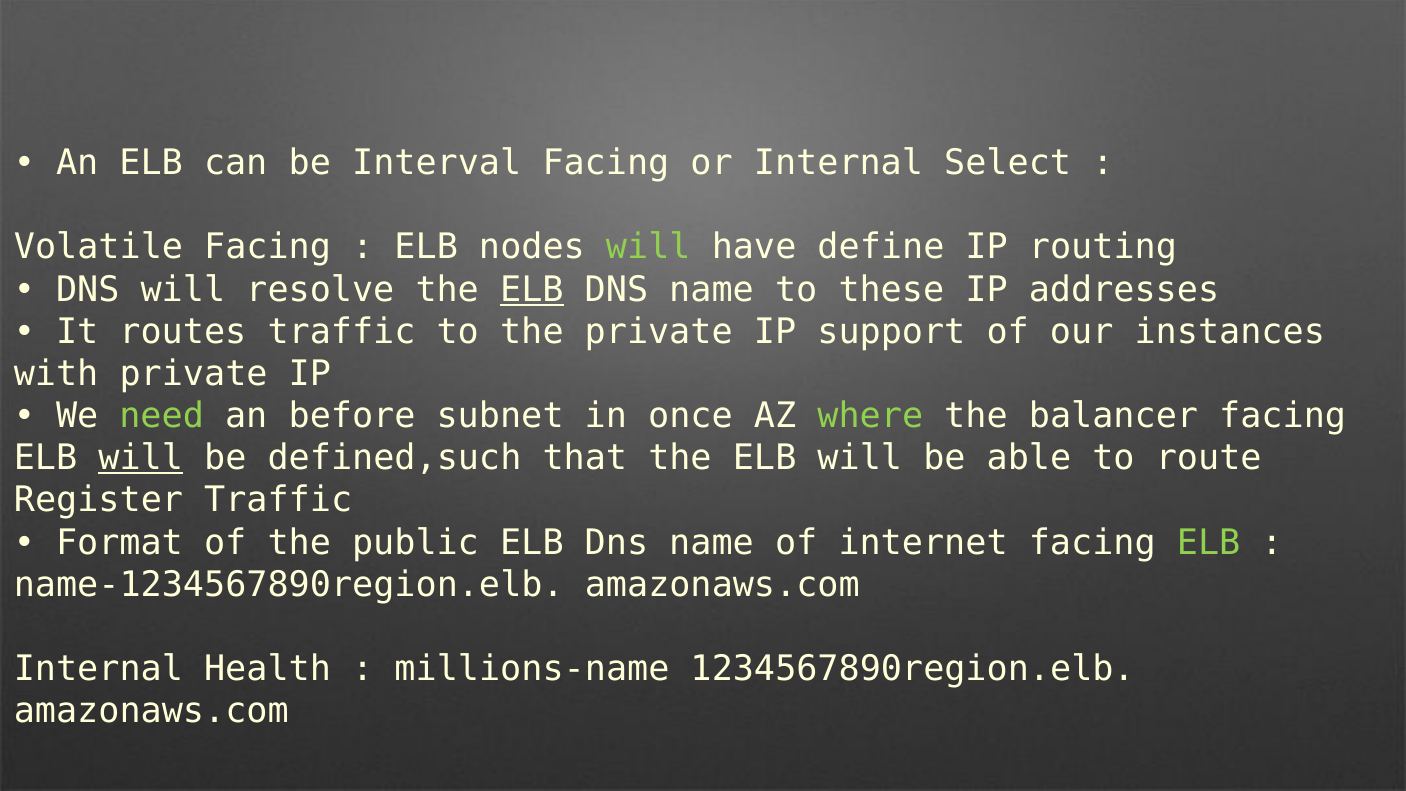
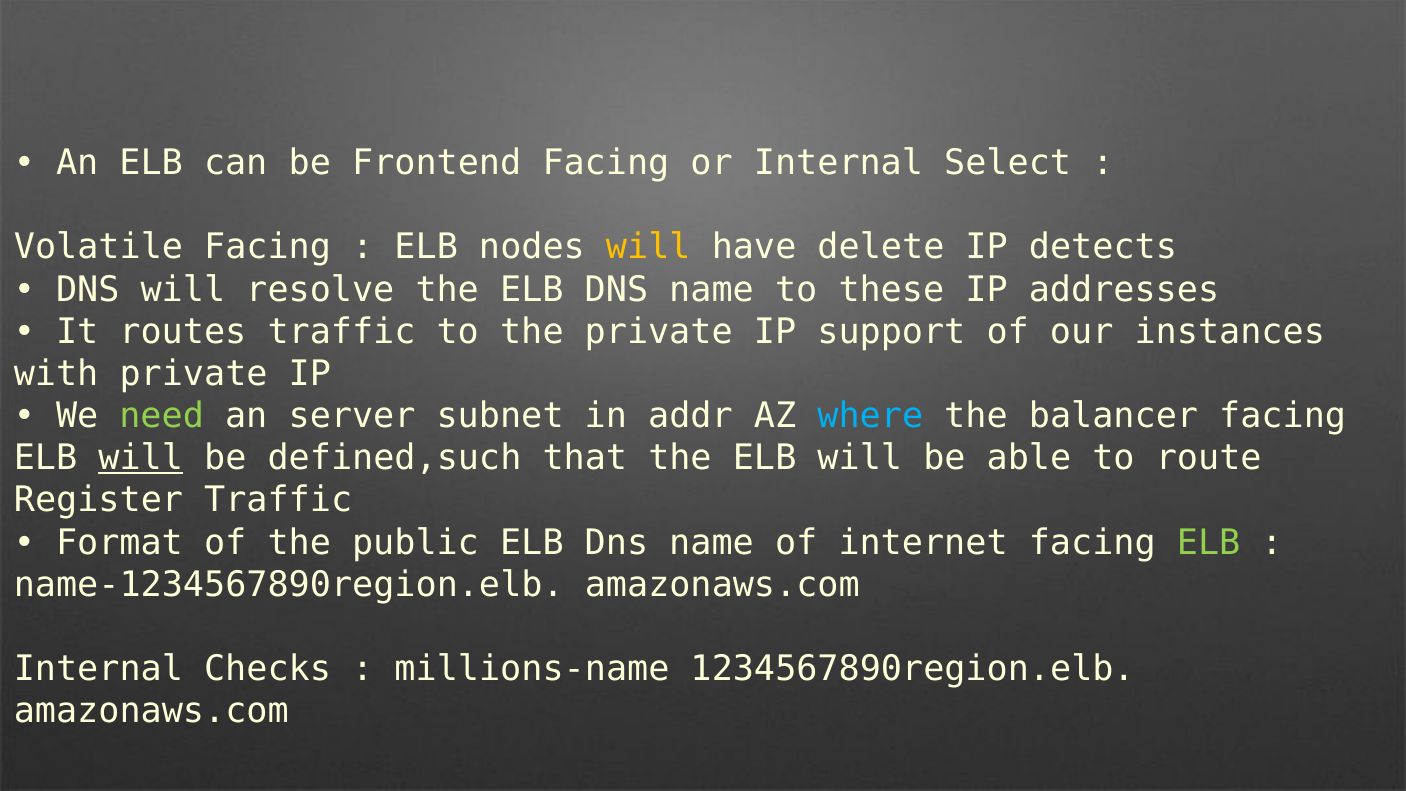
Interval: Interval -> Frontend (437, 163)
will colour: light green -> yellow (648, 247)
define: define -> delete (881, 247)
routing: routing -> detects (1103, 247)
ELB underline: present -> none (532, 289)
before: before -> server (352, 416)
once: once -> addr (690, 416)
where colour: light green -> light blue (870, 416)
Health: Health -> Checks (268, 669)
